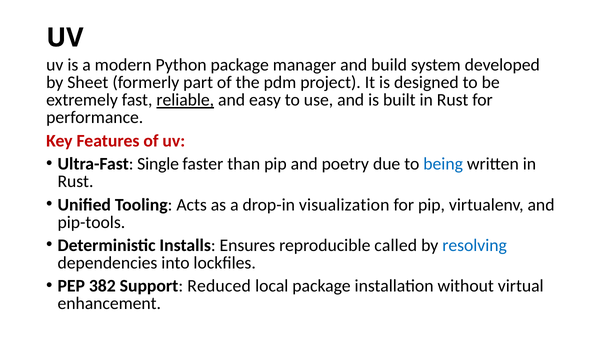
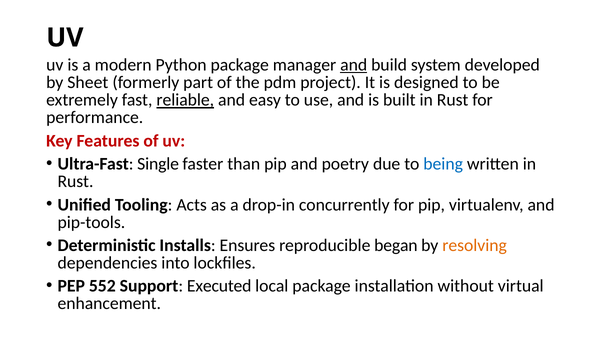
and underline: none -> present (354, 65)
visualization: visualization -> concurrently (344, 205)
called: called -> began (396, 245)
resolving colour: blue -> orange (475, 245)
382: 382 -> 552 (102, 286)
Reduced: Reduced -> Executed (219, 286)
